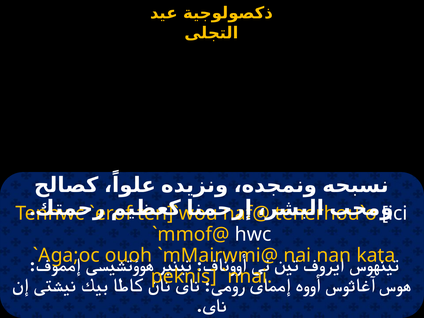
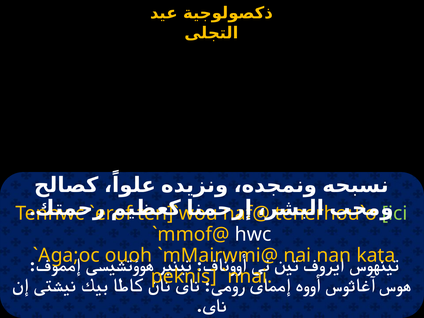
ici colour: white -> light green (395, 214)
